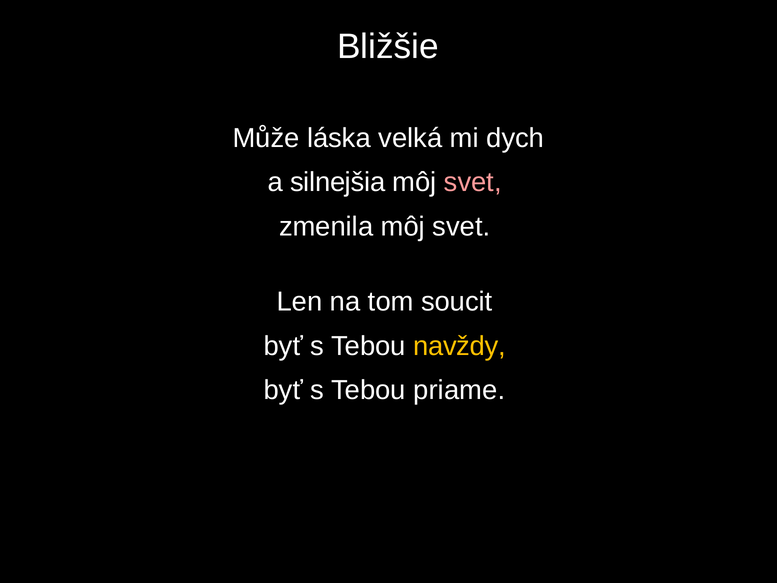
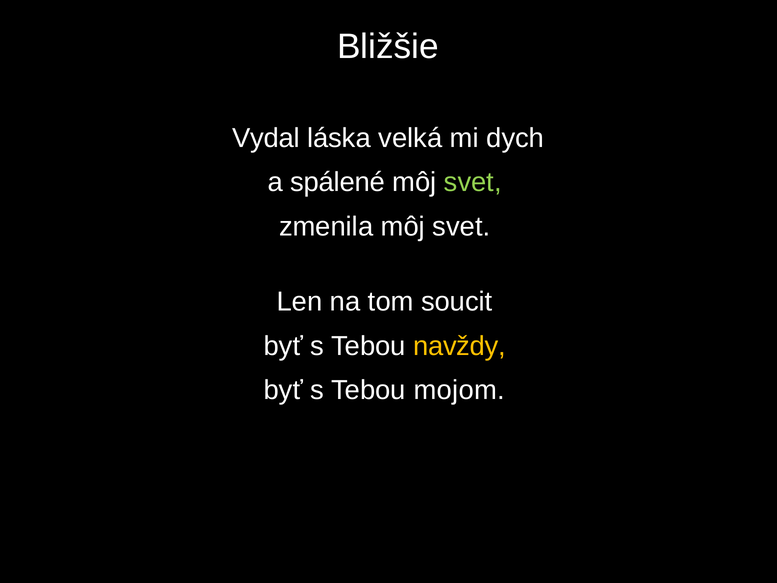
Může: Může -> Vydal (266, 138)
silnejšia: silnejšia -> spálené (338, 182)
svet colour: pink -> light green (473, 182)
priame: priame -> mojom (459, 390)
